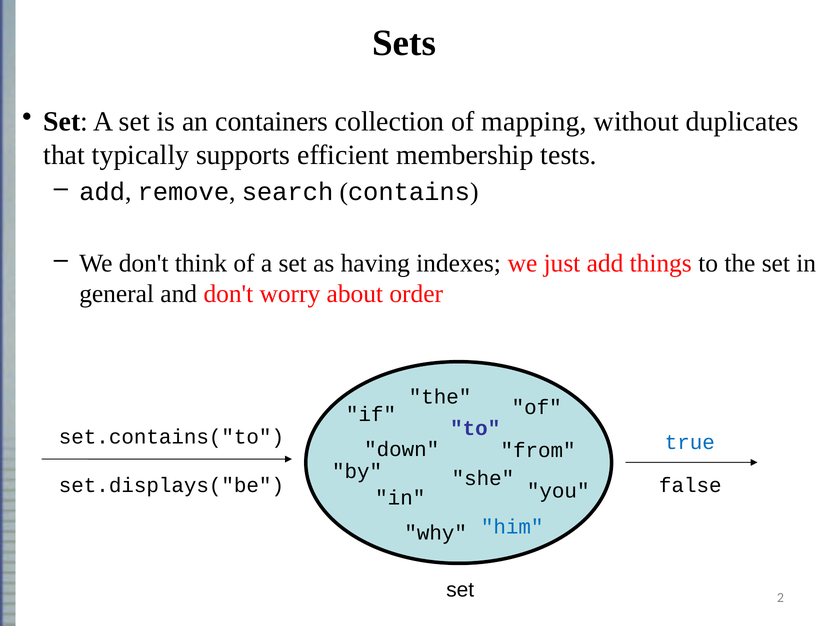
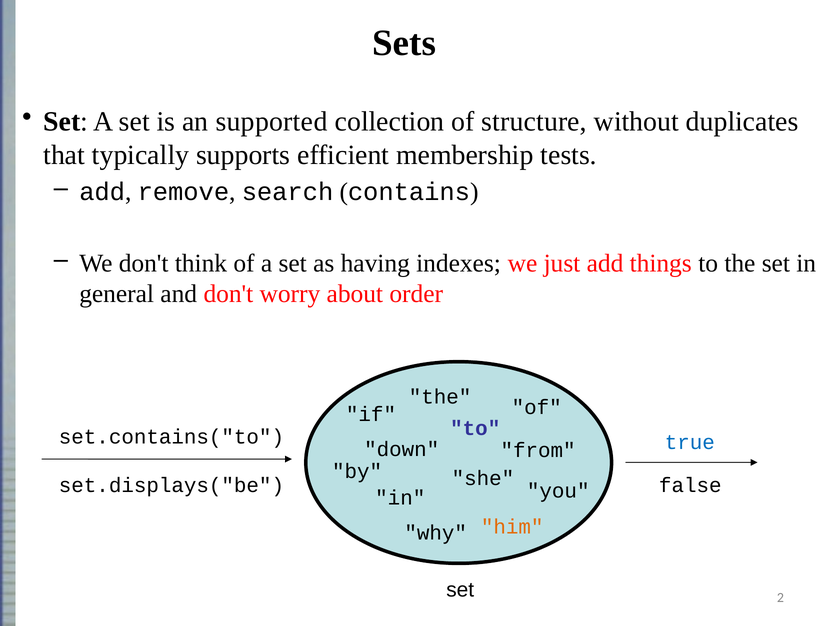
containers: containers -> supported (272, 122)
mapping: mapping -> structure (534, 122)
him colour: blue -> orange (512, 527)
